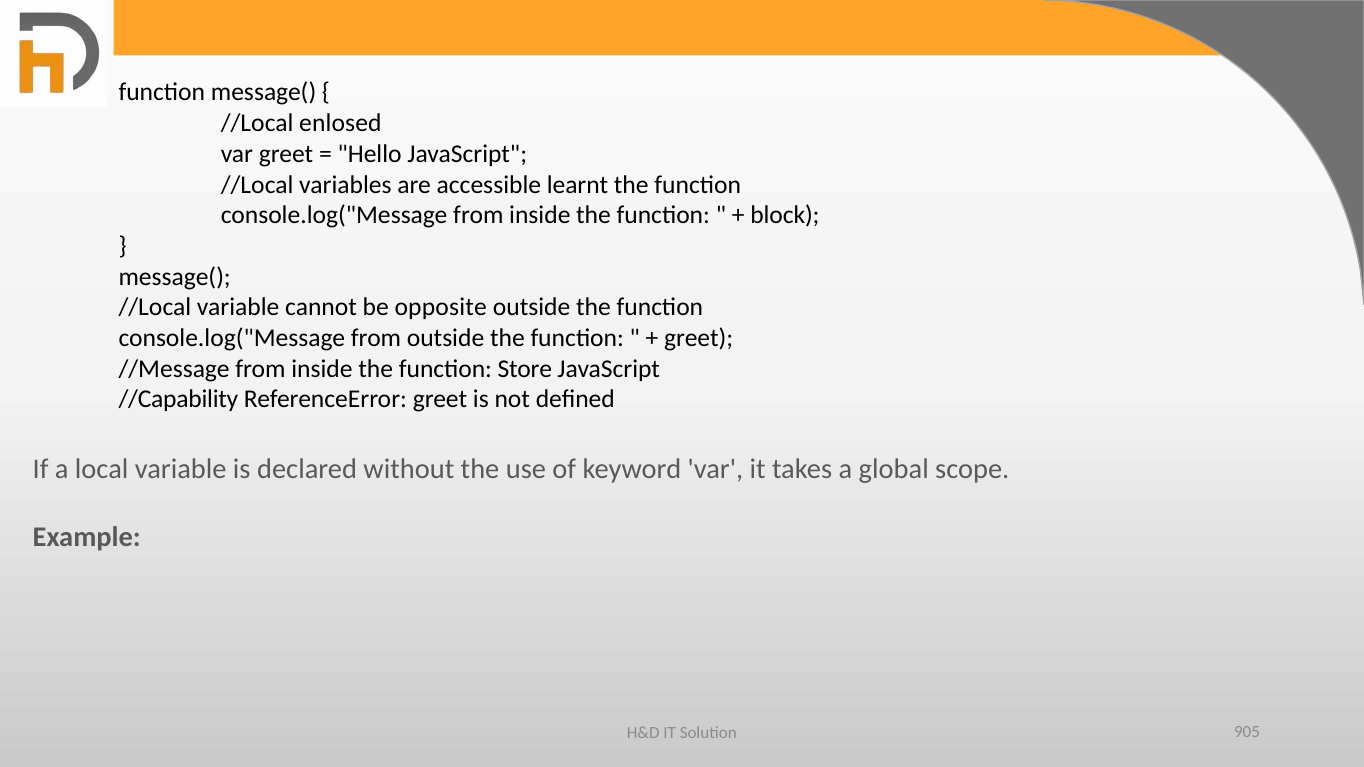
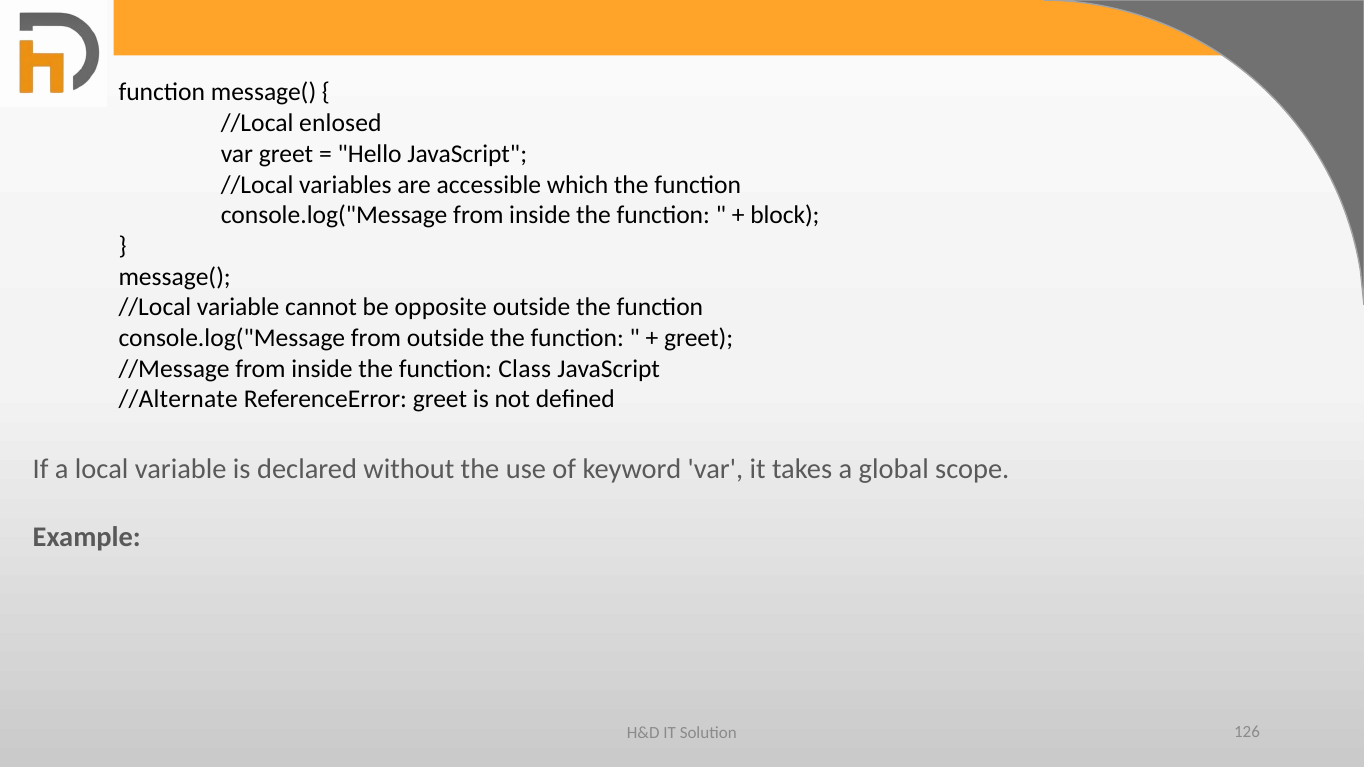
learnt: learnt -> which (578, 185)
Store: Store -> Class (525, 369)
//Capability: //Capability -> //Alternate (178, 399)
905: 905 -> 126 (1247, 733)
